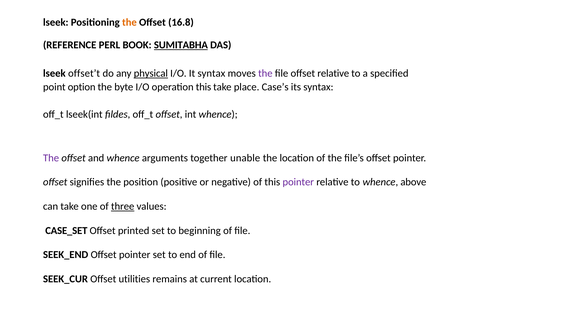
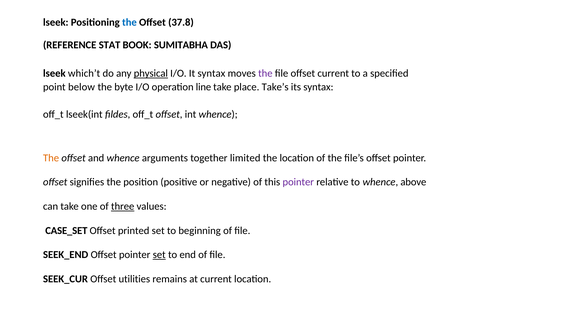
the colour: orange -> blue (129, 22)
16.8: 16.8 -> 37.8 (181, 22)
PERL: PERL -> STAT (110, 45)
SUMITABHA underline: present -> none (181, 45)
offset’t: offset’t -> which’t (84, 73)
offset relative: relative -> current (333, 73)
option: option -> below (82, 87)
operation this: this -> line (204, 87)
Case’s: Case’s -> Take’s (275, 87)
The colour: purple -> orange (51, 158)
unable: unable -> limited (245, 158)
set underline: none -> present (159, 255)
